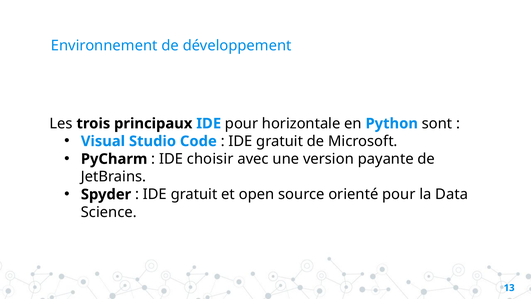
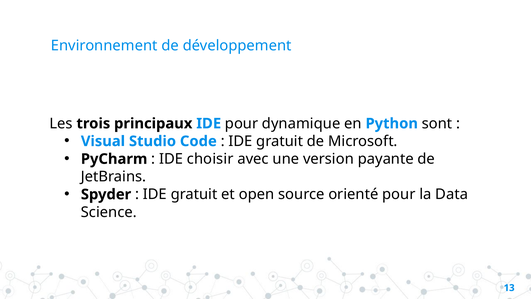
horizontale: horizontale -> dynamique (301, 123)
